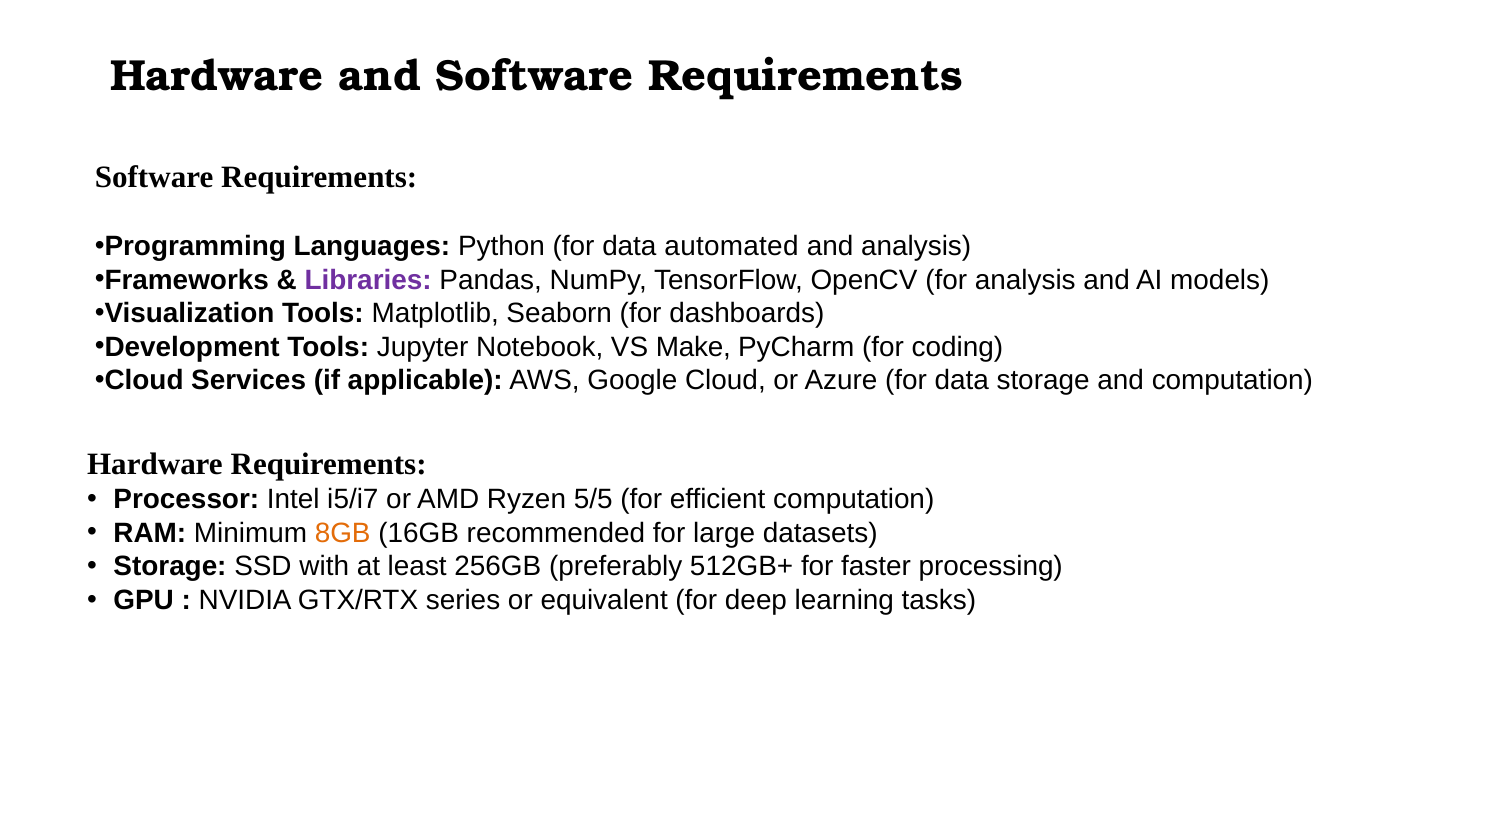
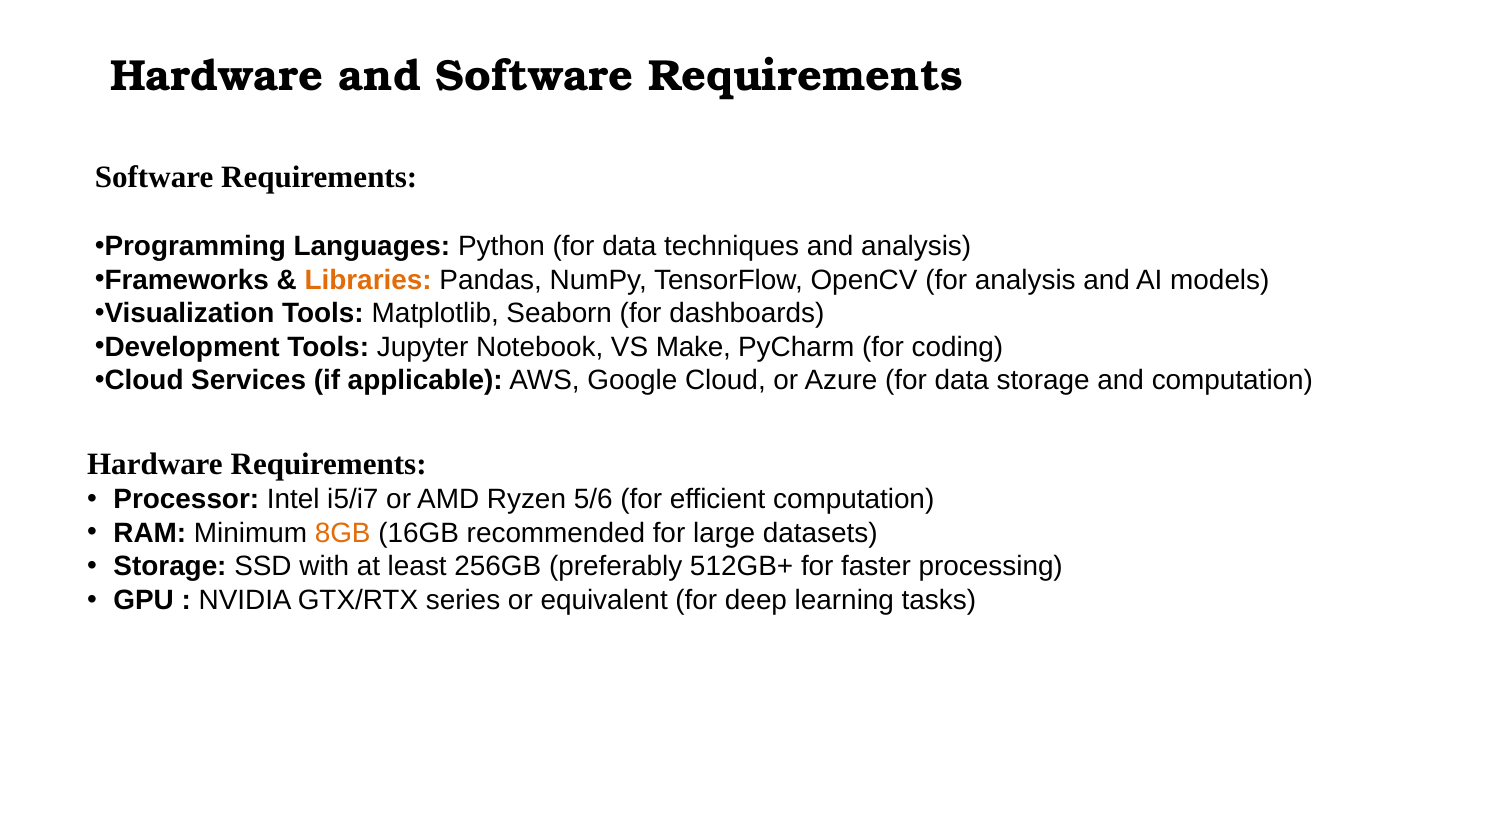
automated: automated -> techniques (732, 246)
Libraries colour: purple -> orange (368, 280)
5/5: 5/5 -> 5/6 (593, 499)
